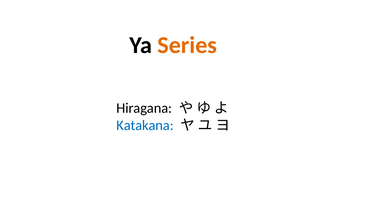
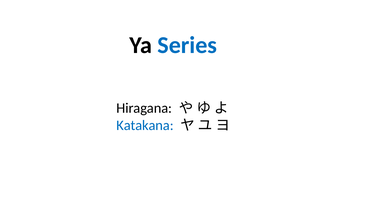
Series colour: orange -> blue (187, 45)
